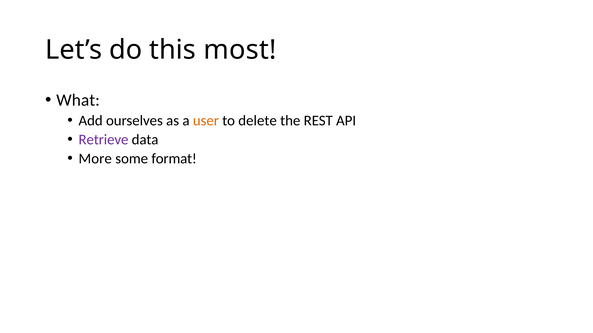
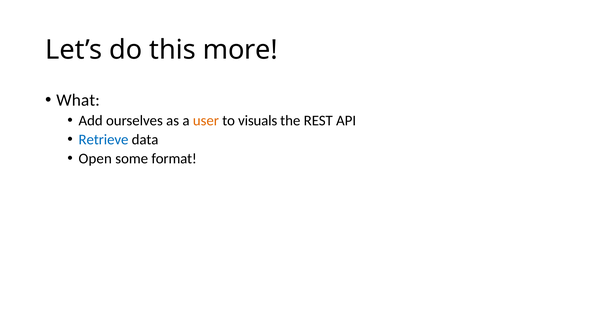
most: most -> more (240, 50)
delete: delete -> visuals (258, 121)
Retrieve colour: purple -> blue (104, 140)
More: More -> Open (95, 159)
